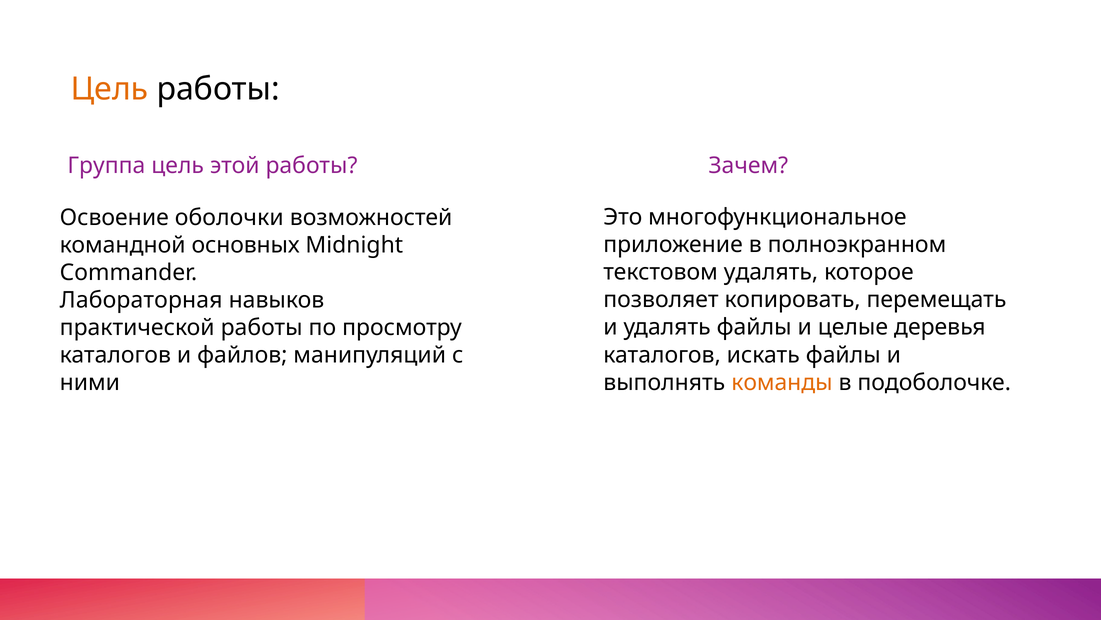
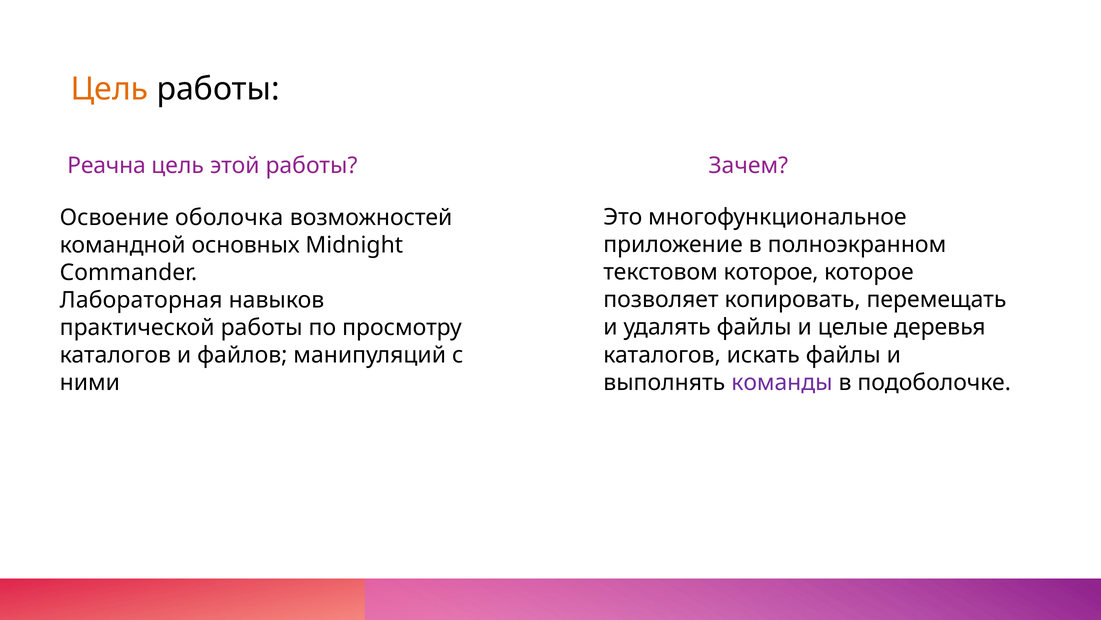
Группа: Группа -> Реачна (107, 166)
оболочки: оболочки -> оболочка (229, 217)
текстовом удалять: удалять -> которое (771, 272)
команды colour: orange -> purple (782, 382)
